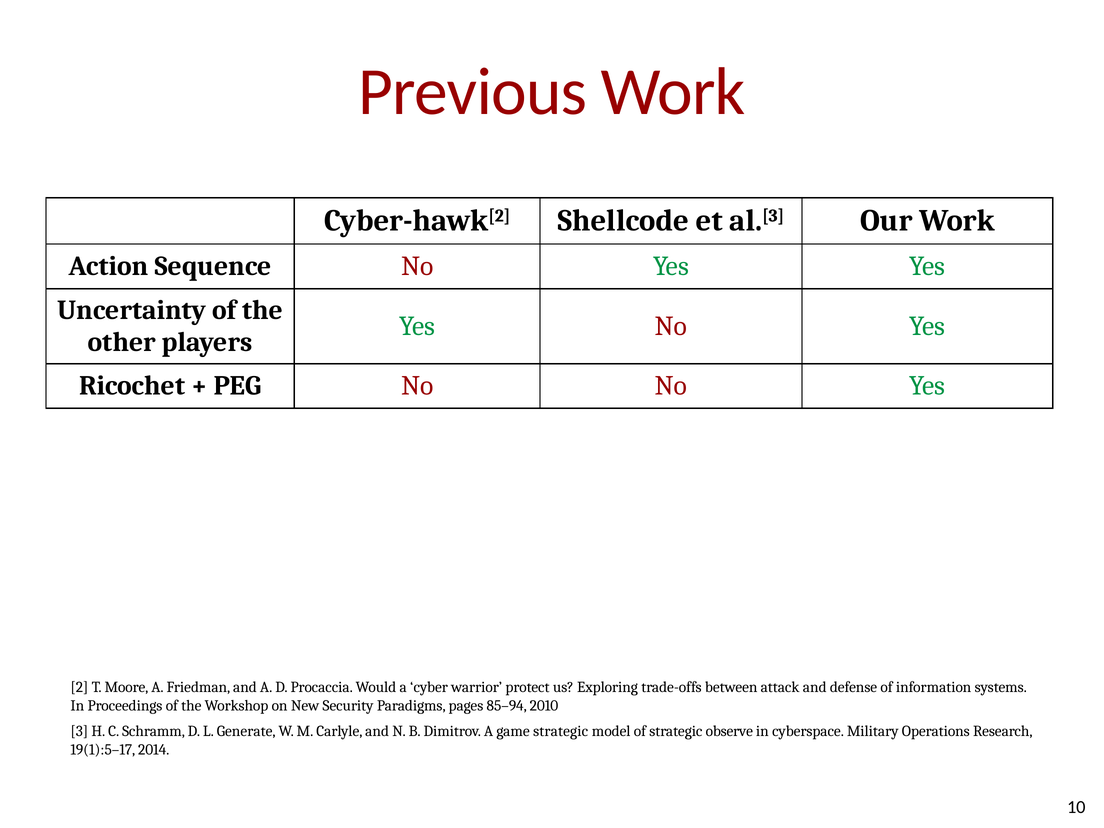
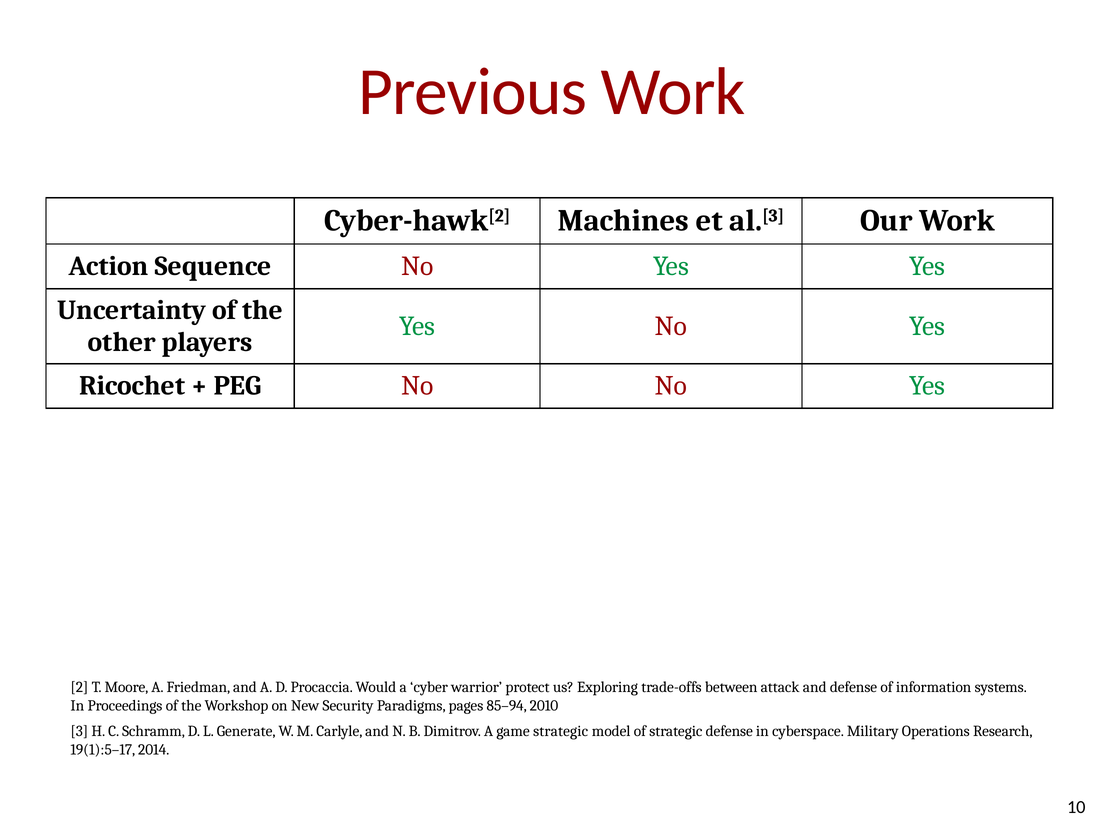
Shellcode: Shellcode -> Machines (623, 221)
strategic observe: observe -> defense (729, 731)
